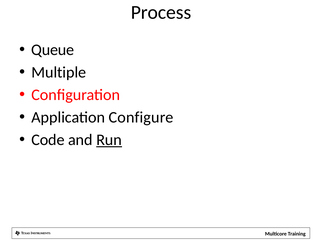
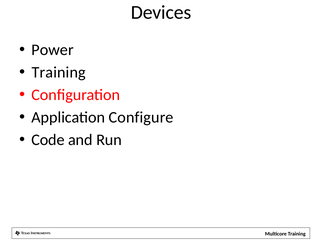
Process: Process -> Devices (161, 12)
Queue: Queue -> Power (53, 50)
Multiple: Multiple -> Training (59, 72)
Run underline: present -> none (109, 140)
